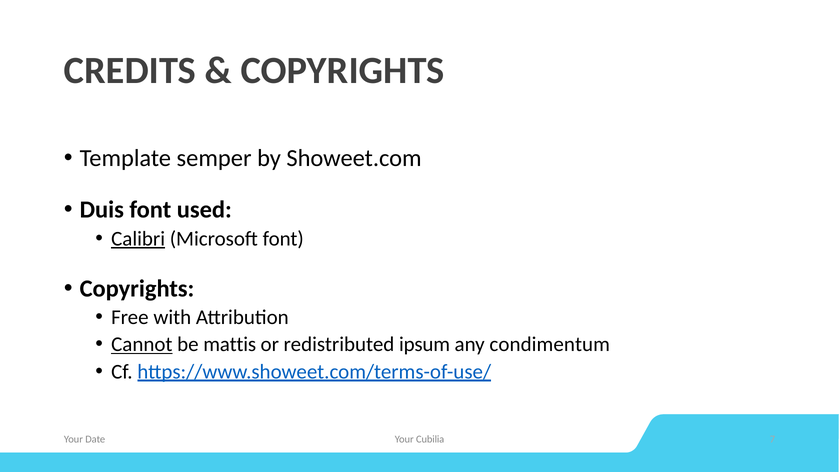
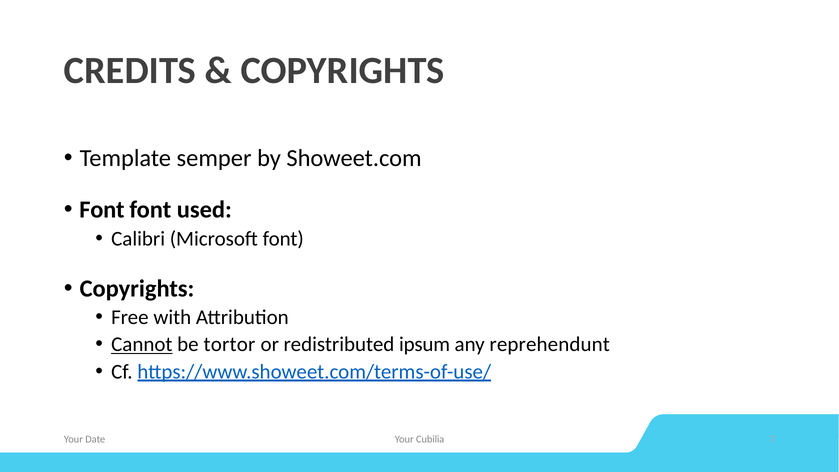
Duis: Duis -> Font (102, 210)
Calibri underline: present -> none (138, 239)
mattis: mattis -> tortor (229, 344)
condimentum: condimentum -> reprehendunt (550, 344)
